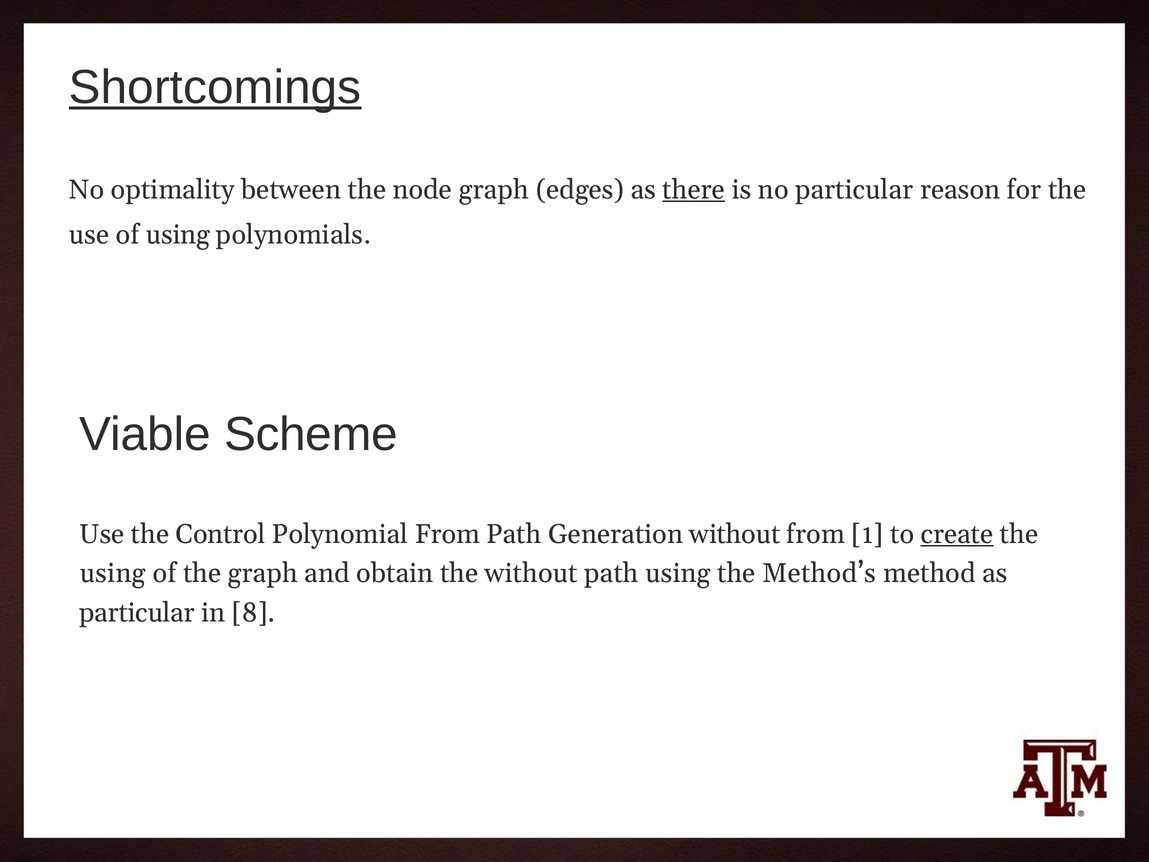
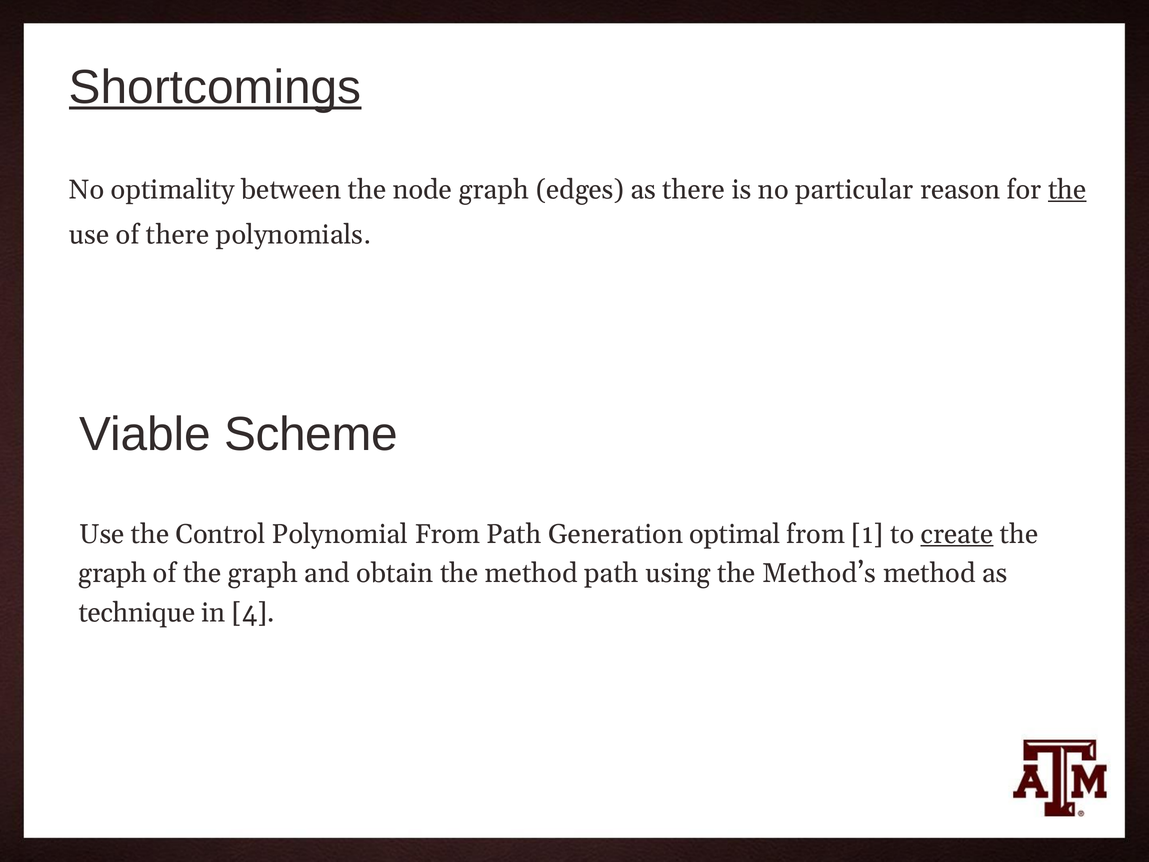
there underline: present -> none (694, 189)
the underline: none -> present (1067, 189)
of using: using -> there (178, 235)
Generation without: without -> optimal (735, 534)
using: using -> graph (113, 573)
the without: without -> method (531, 573)
particular: particular -> technique (137, 612)
8: 8 -> 4 (253, 612)
